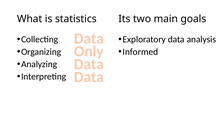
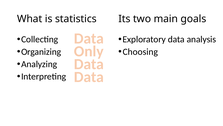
Informed: Informed -> Choosing (140, 52)
